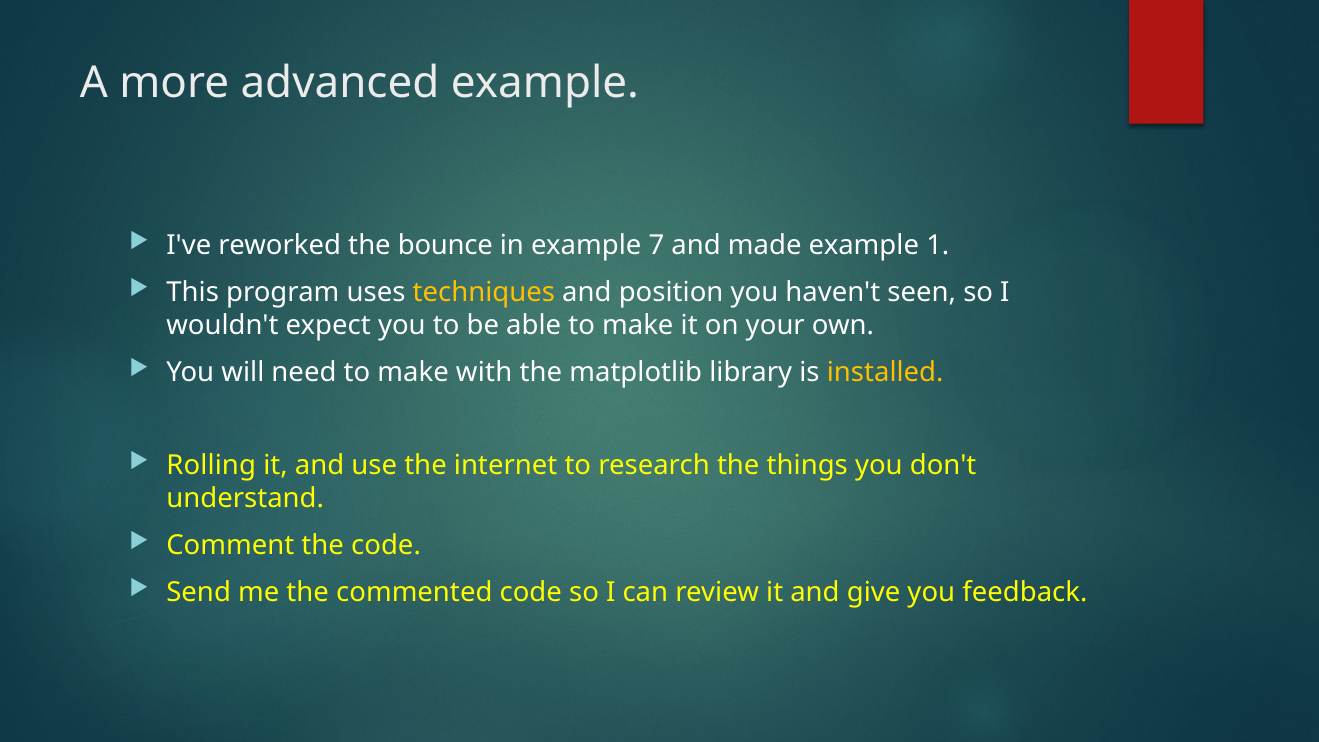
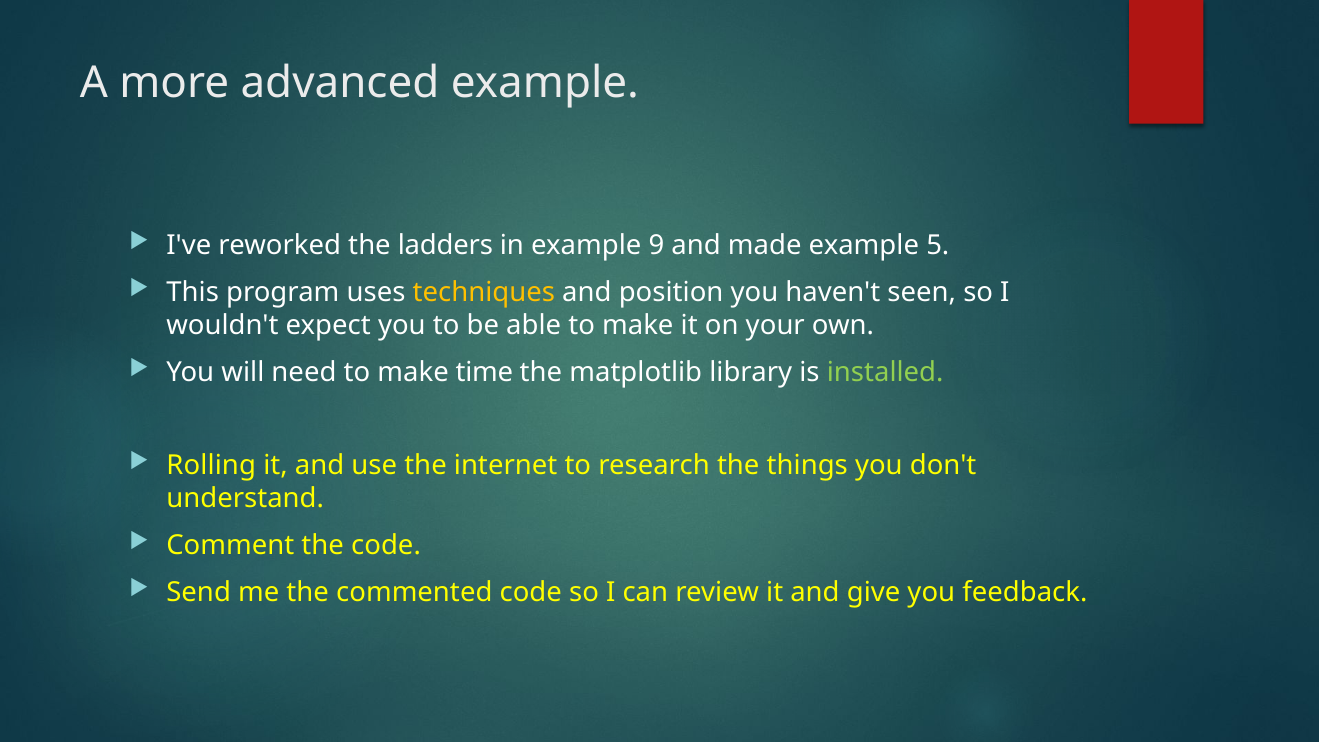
bounce: bounce -> ladders (445, 246)
7: 7 -> 9 (656, 246)
1: 1 -> 5 (938, 246)
with: with -> time (484, 372)
installed colour: yellow -> light green (885, 372)
